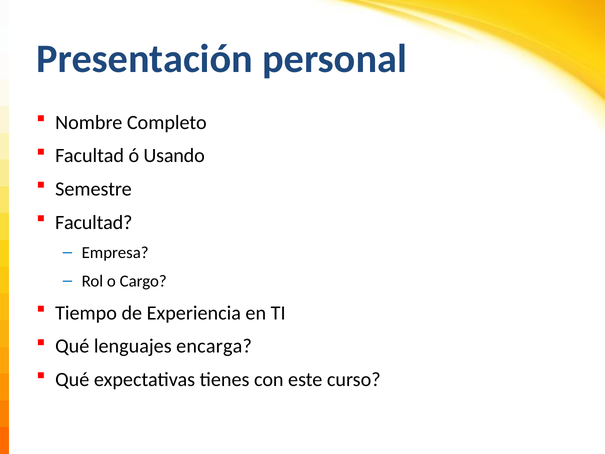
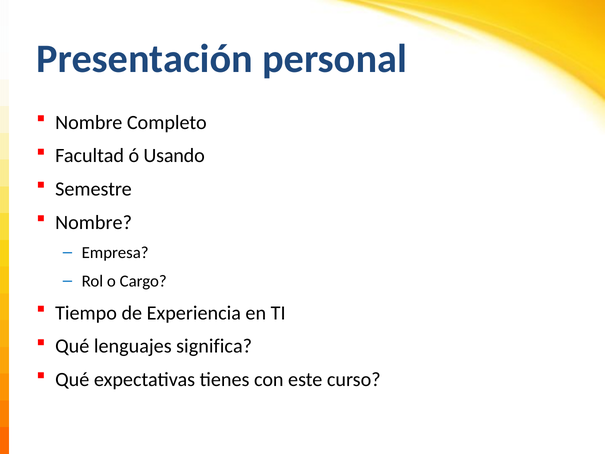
Facultad: Facultad -> Nombre (94, 222)
encarga: encarga -> significa (214, 346)
